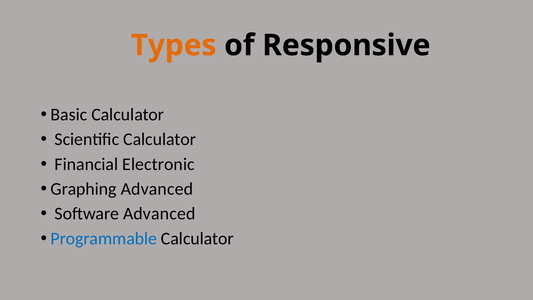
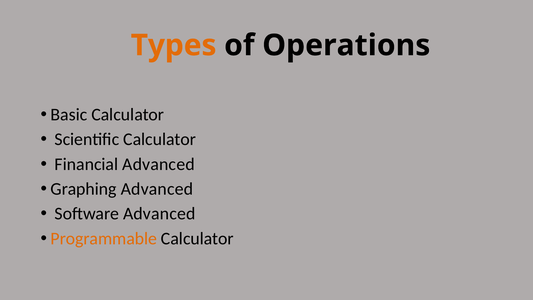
Responsive: Responsive -> Operations (346, 45)
Financial Electronic: Electronic -> Advanced (158, 164)
Programmable colour: blue -> orange (104, 238)
